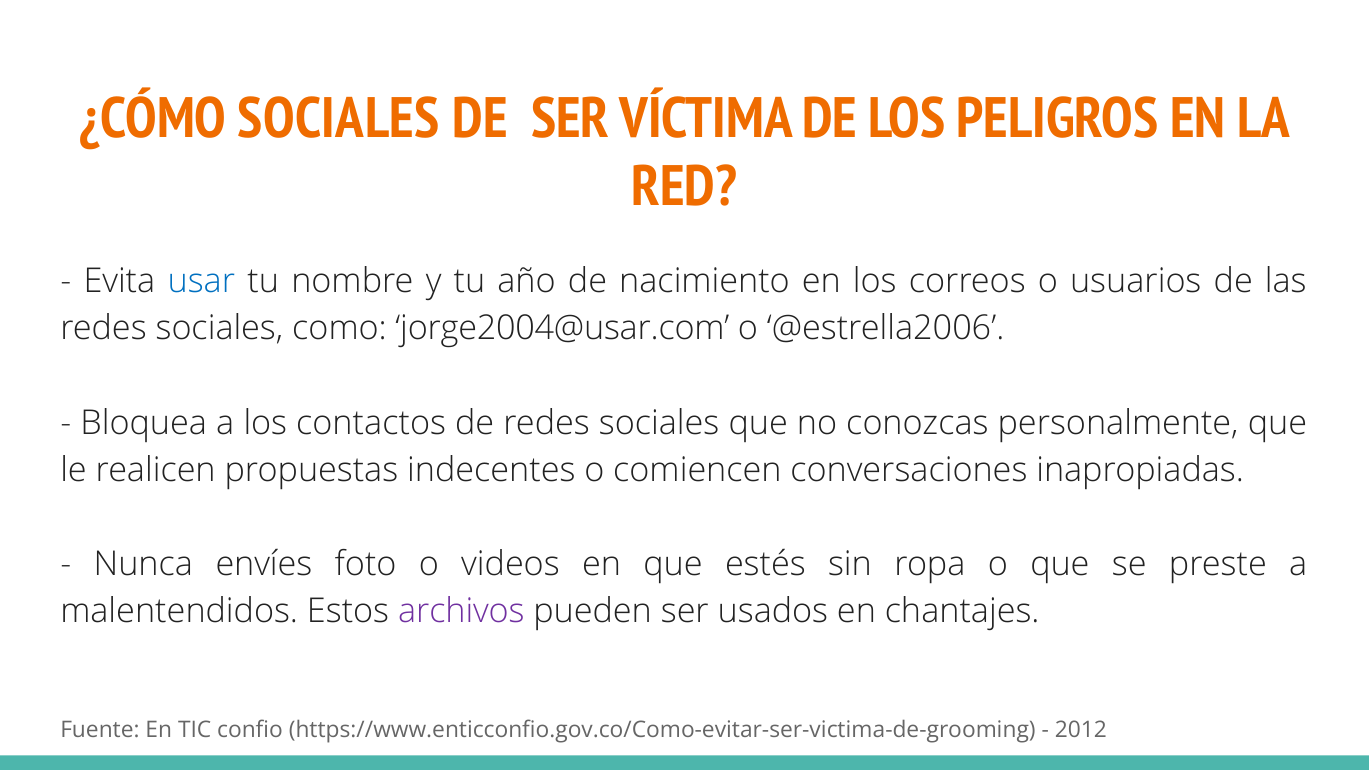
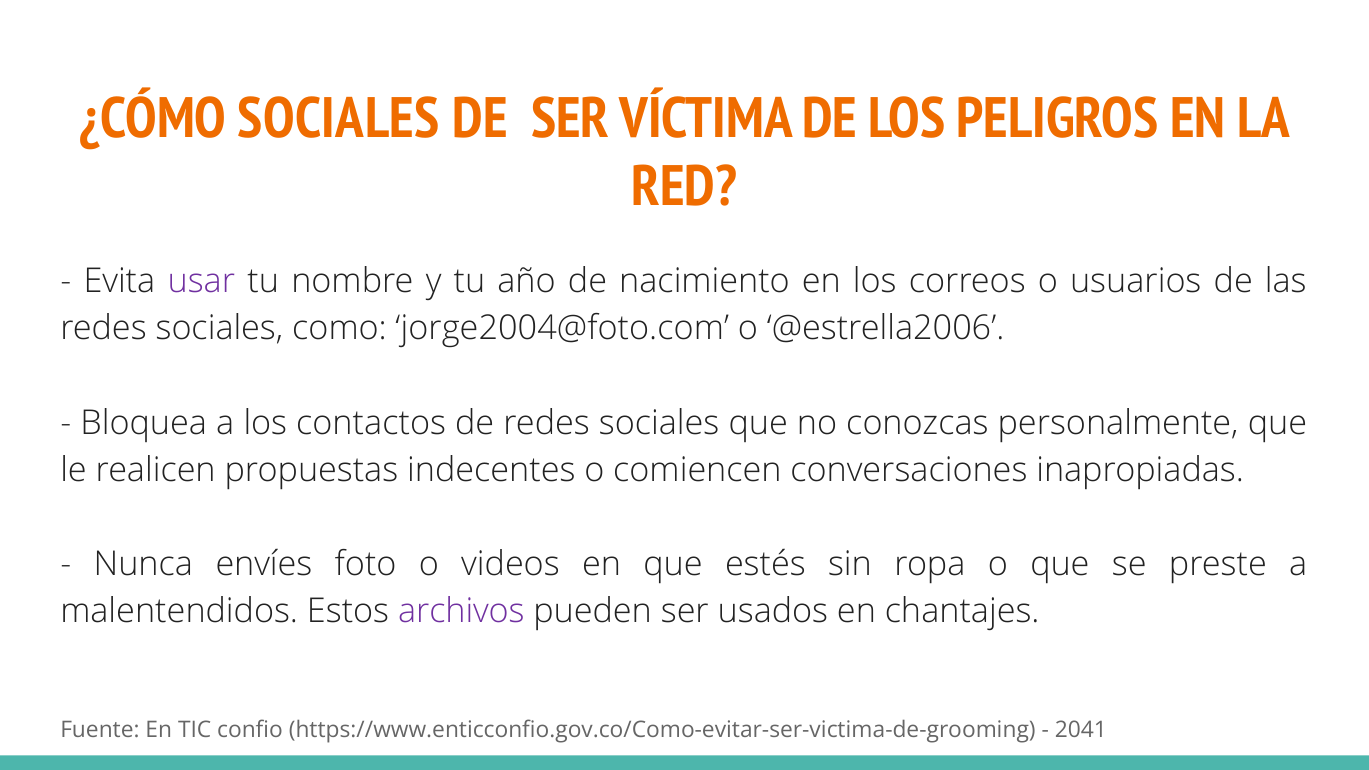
usar colour: blue -> purple (201, 281)
jorge2004@usar.com: jorge2004@usar.com -> jorge2004@foto.com (562, 328)
2012: 2012 -> 2041 (1081, 730)
